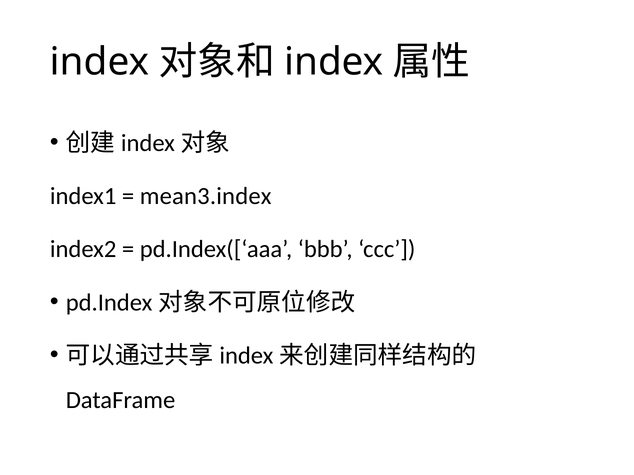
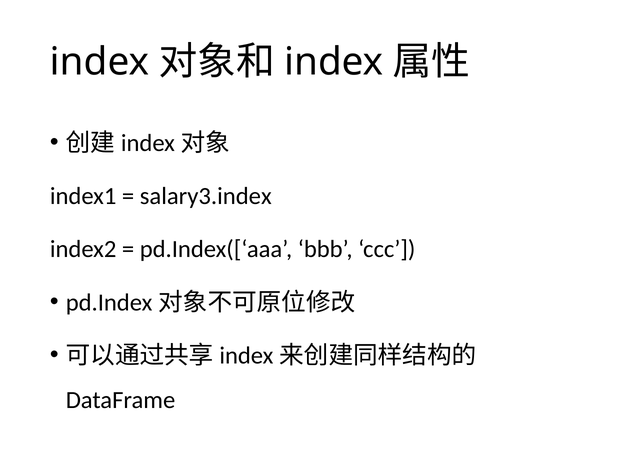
mean3.index: mean3.index -> salary3.index (206, 196)
